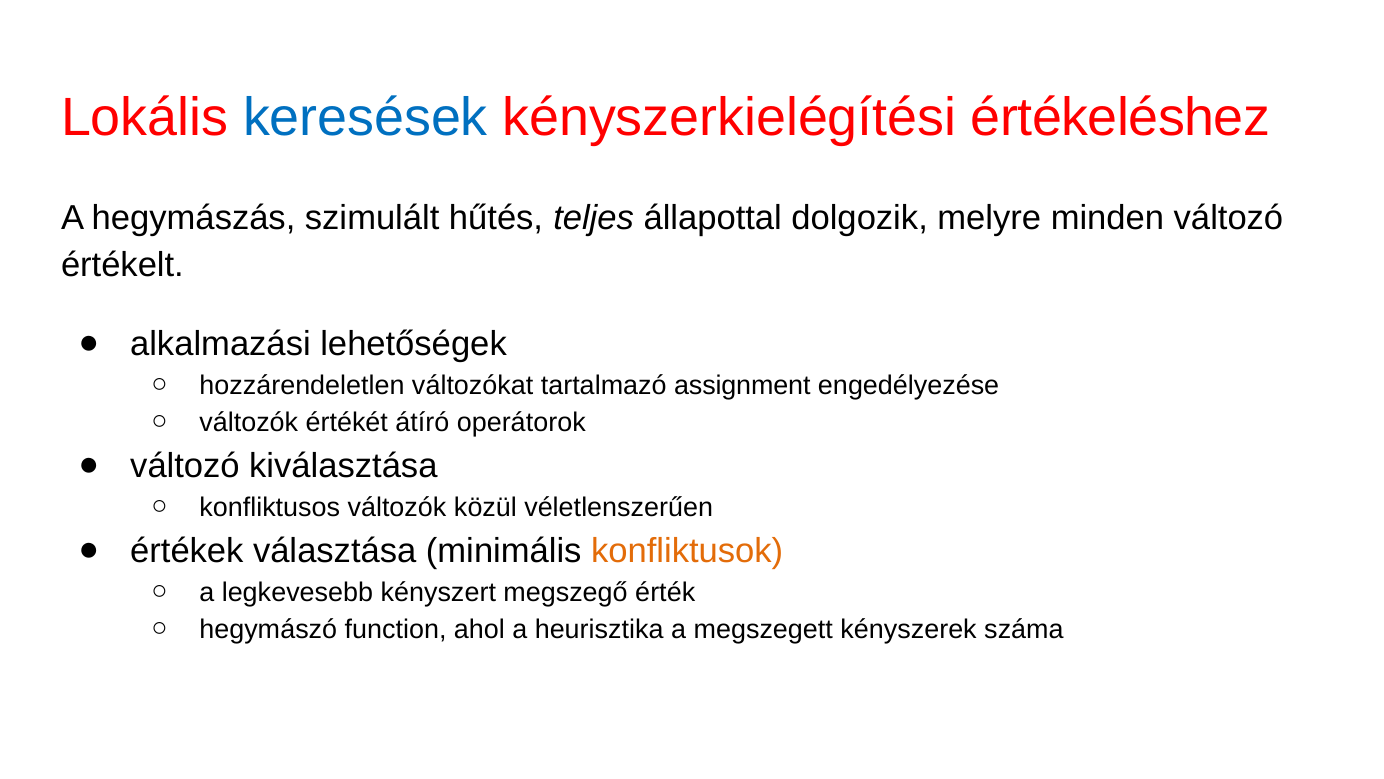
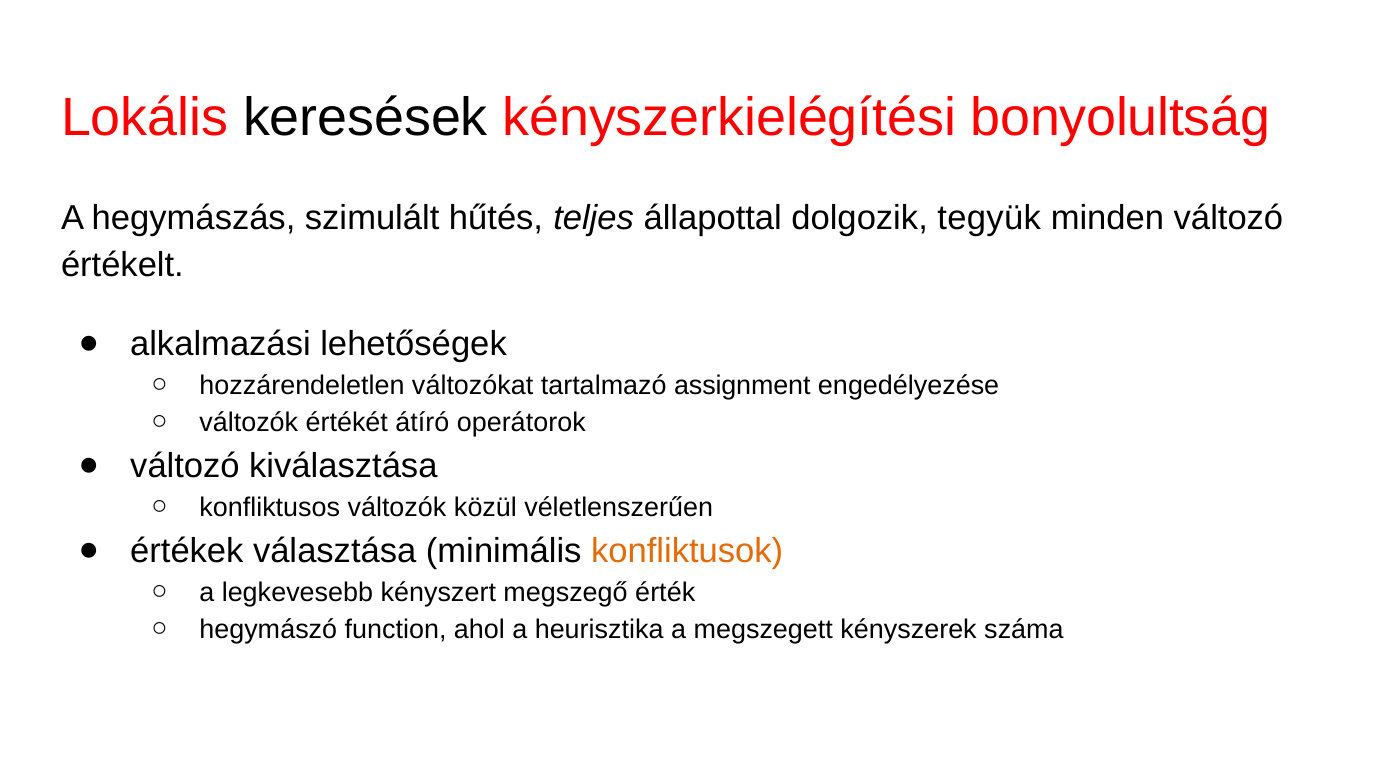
keresések colour: blue -> black (365, 117)
értékeléshez: értékeléshez -> bonyolultság (1120, 117)
melyre: melyre -> tegyük (989, 218)
